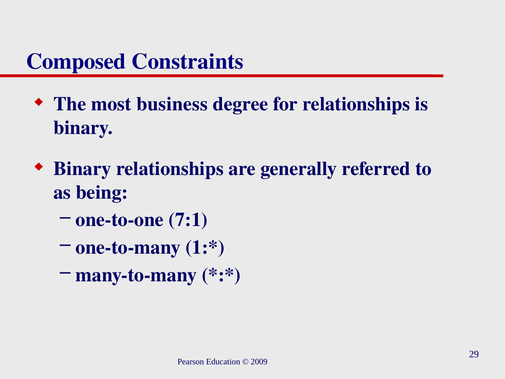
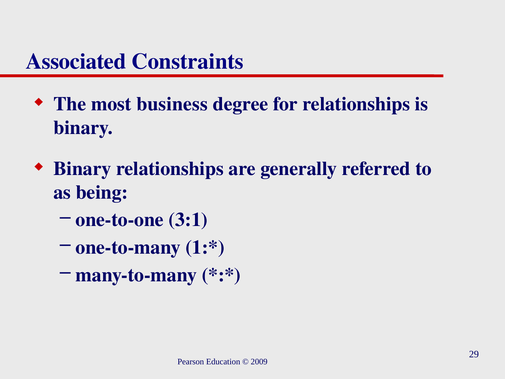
Composed: Composed -> Associated (76, 61)
7:1: 7:1 -> 3:1 (188, 220)
